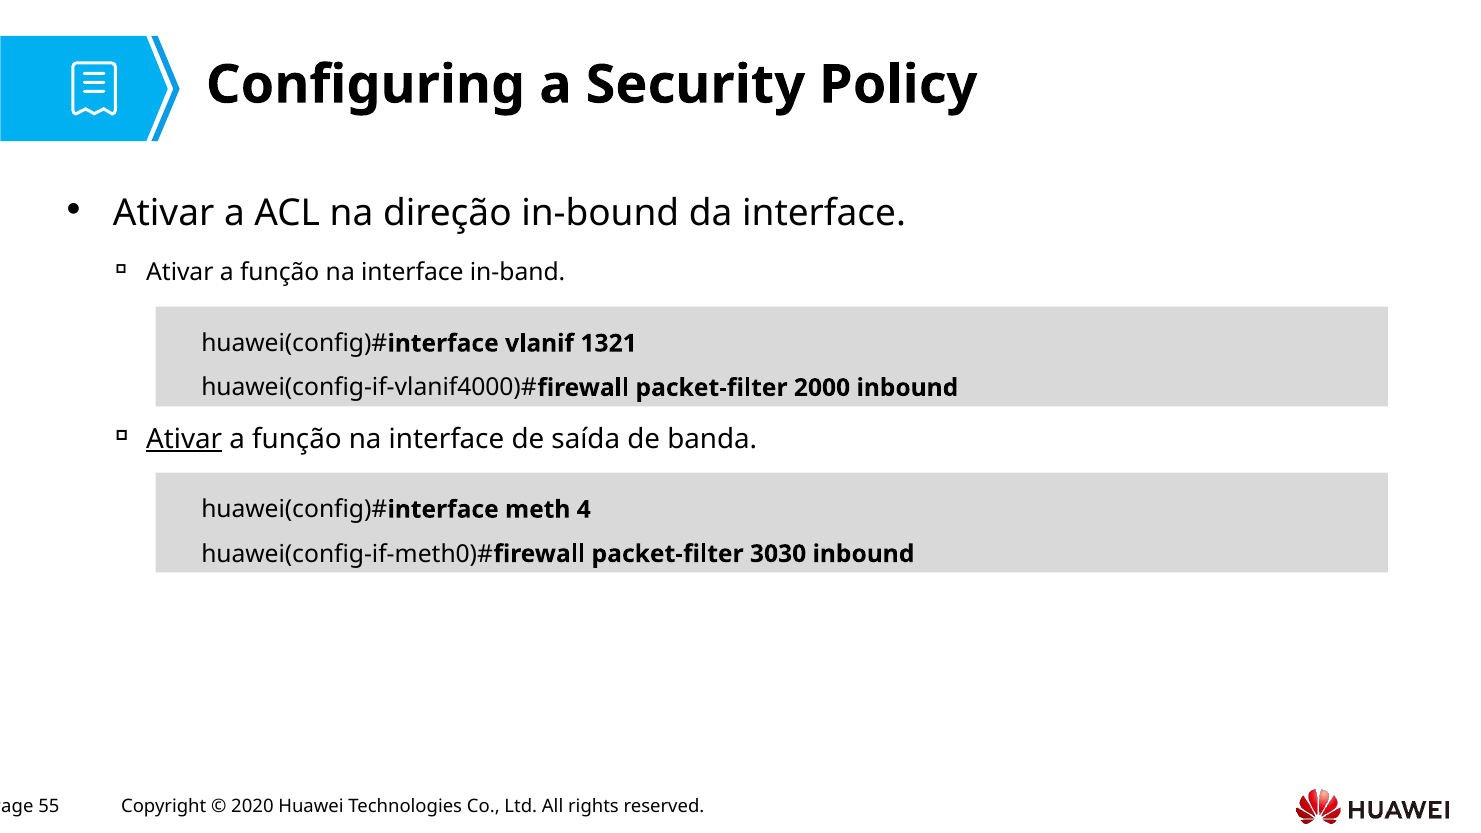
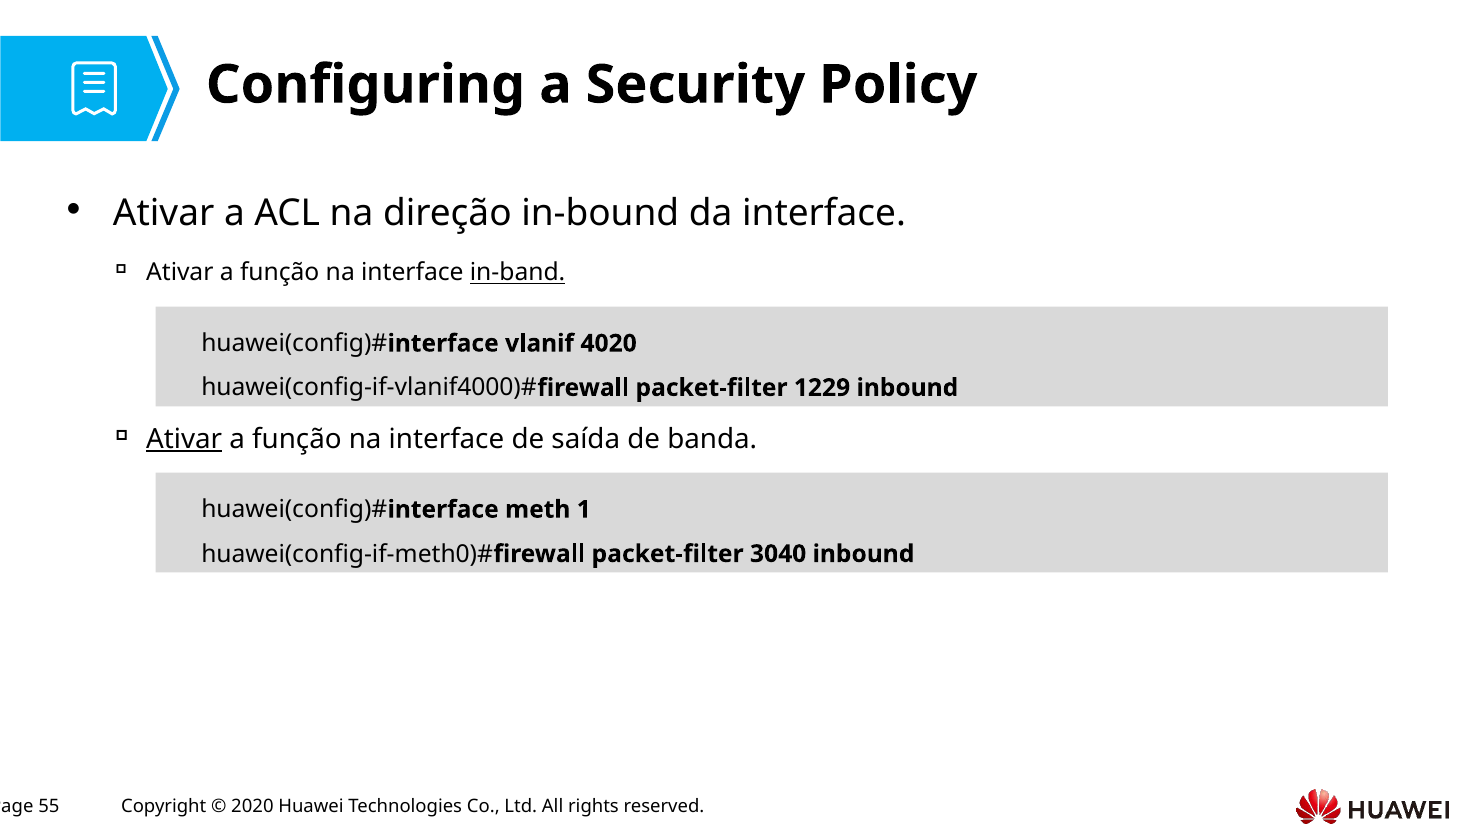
in-band underline: none -> present (518, 273)
1321: 1321 -> 4020 (609, 343)
2000: 2000 -> 1229 (822, 388)
4: 4 -> 1 (584, 510)
3030: 3030 -> 3040 (778, 554)
